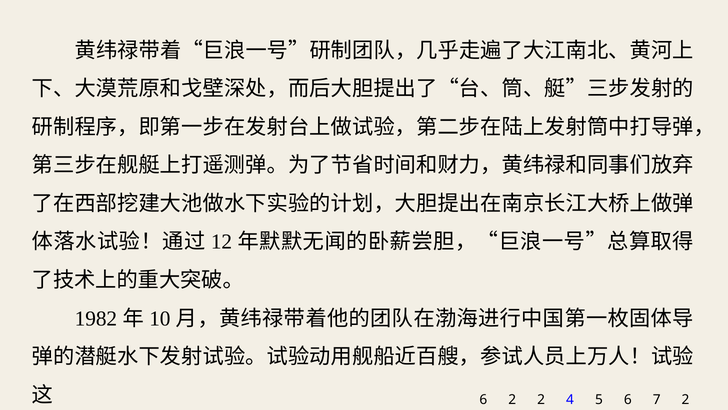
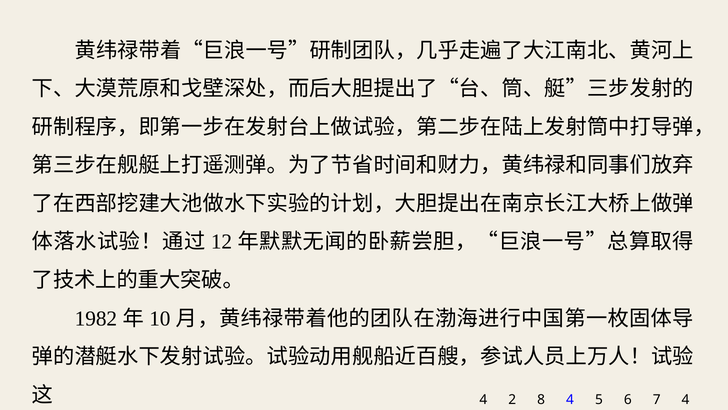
6: 6 -> 4 (483, 399)
2 2: 2 -> 8 (541, 399)
4 2: 2 -> 4 (686, 399)
